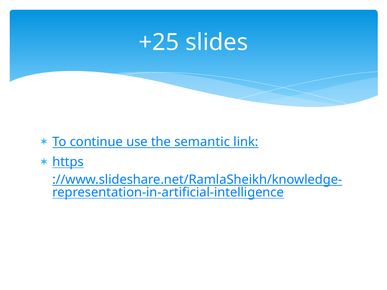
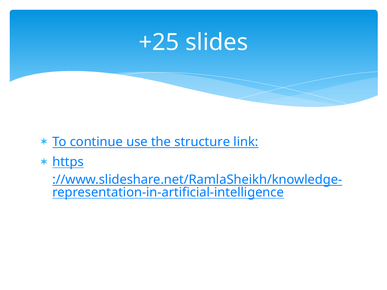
semantic: semantic -> structure (202, 142)
